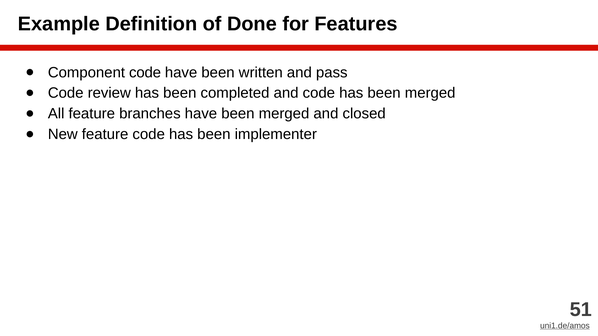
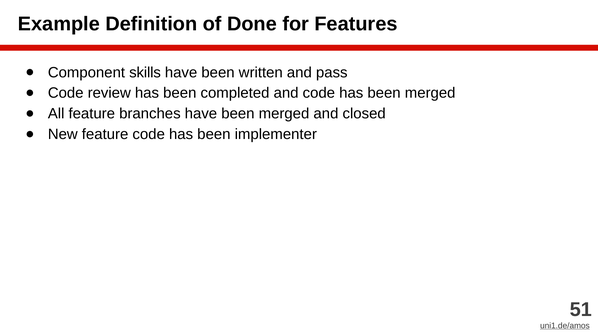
Component code: code -> skills (145, 73)
